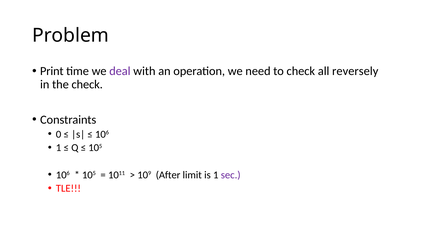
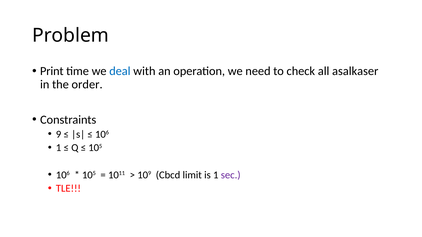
deal colour: purple -> blue (120, 71)
reversely: reversely -> asalkaser (355, 71)
the check: check -> order (87, 85)
0: 0 -> 9 (59, 134)
After: After -> Cbcd (168, 175)
